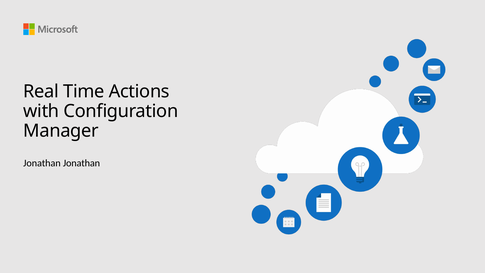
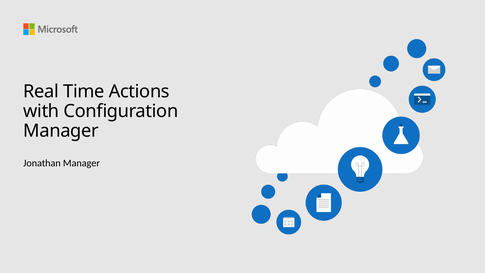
Jonathan Jonathan: Jonathan -> Manager (81, 163)
